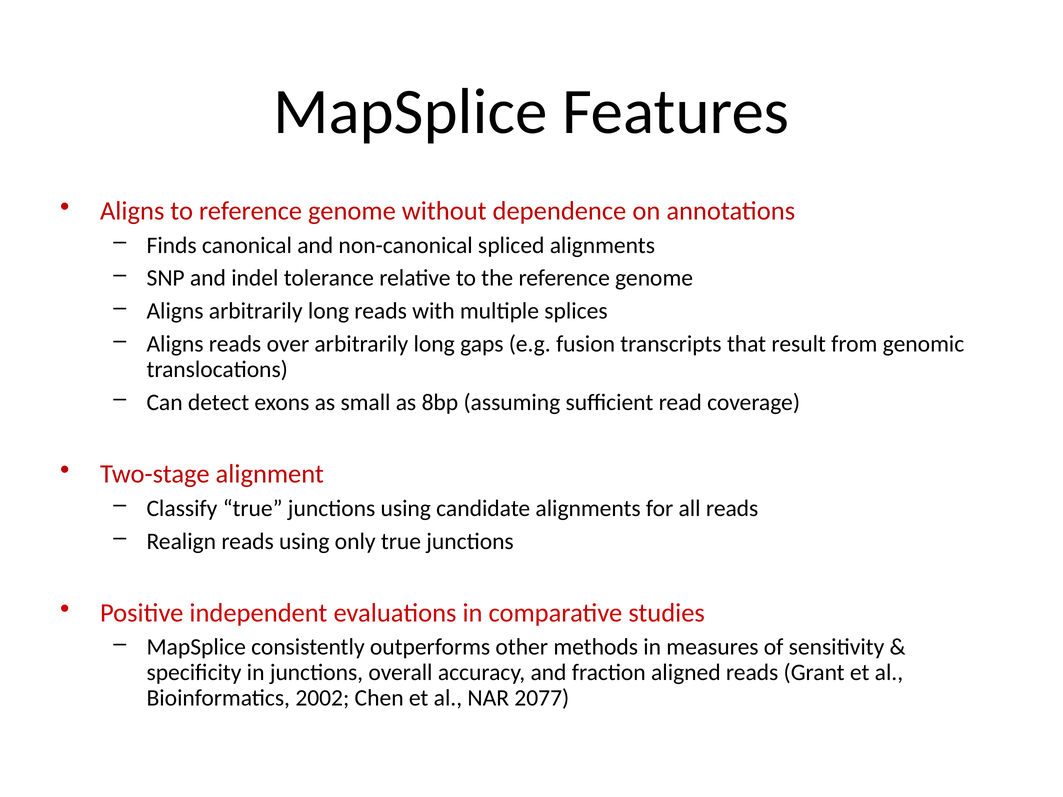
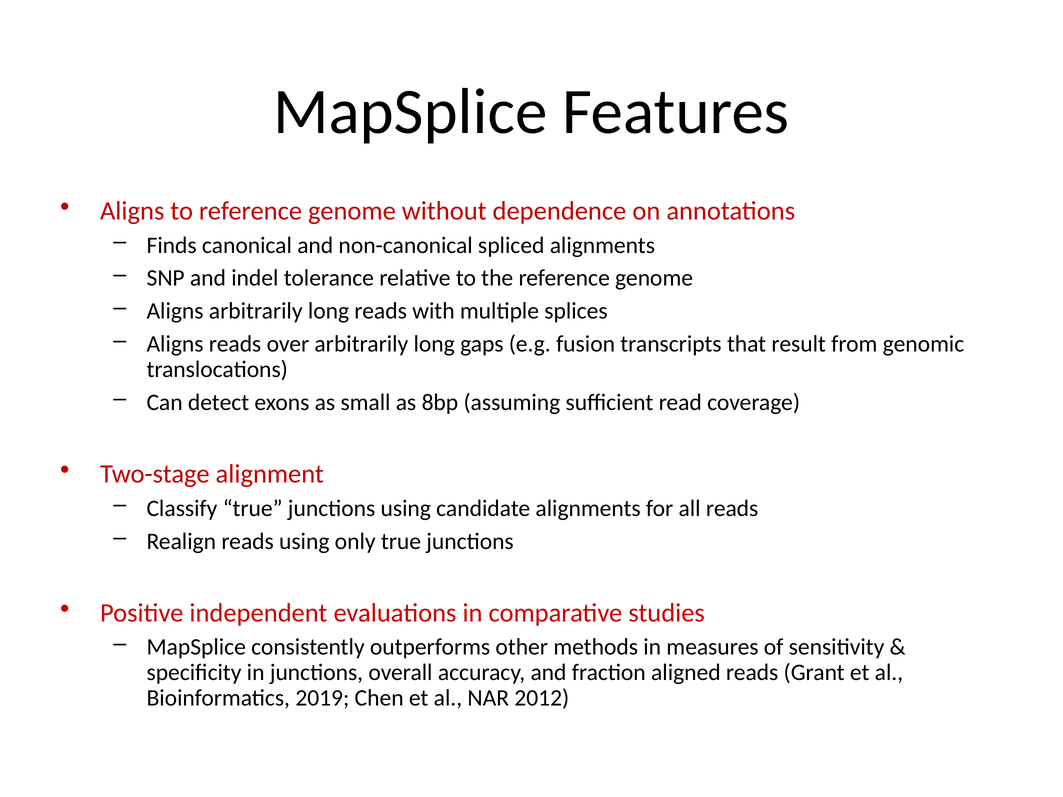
2002: 2002 -> 2019 (322, 698)
2077: 2077 -> 2012 (542, 698)
